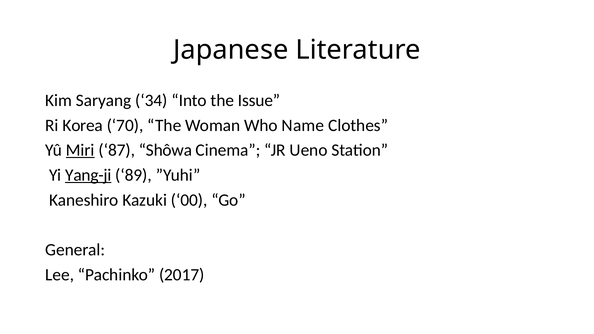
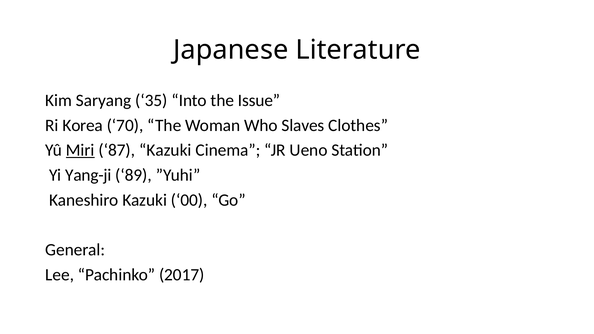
34: 34 -> 35 (151, 100)
Name: Name -> Slaves (303, 125)
87 Shôwa: Shôwa -> Kazuki (165, 150)
Yang-ji underline: present -> none (88, 175)
